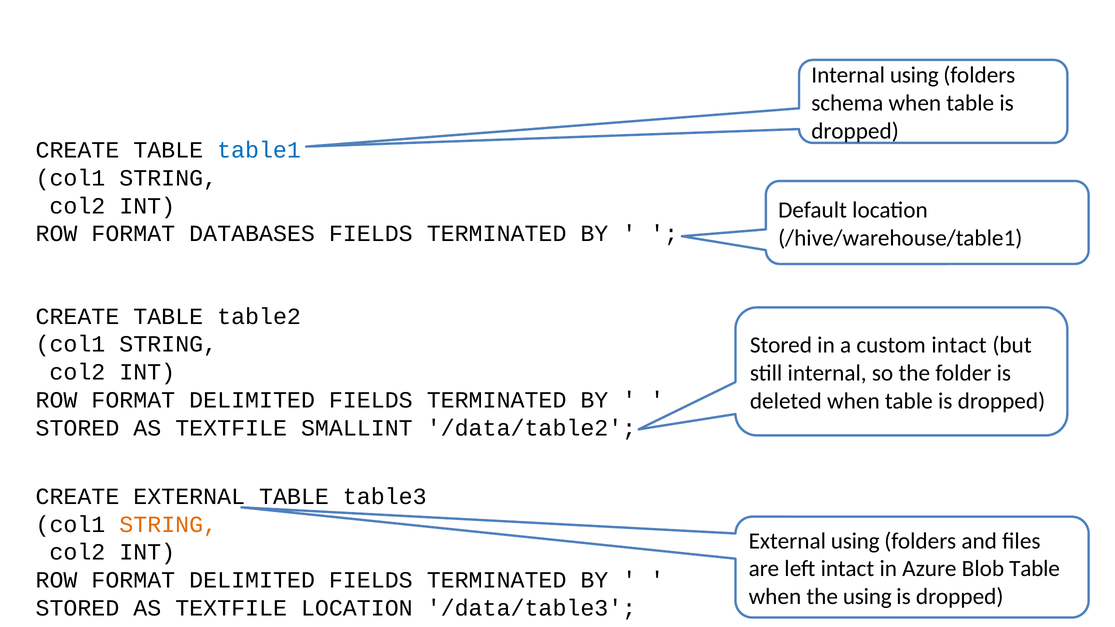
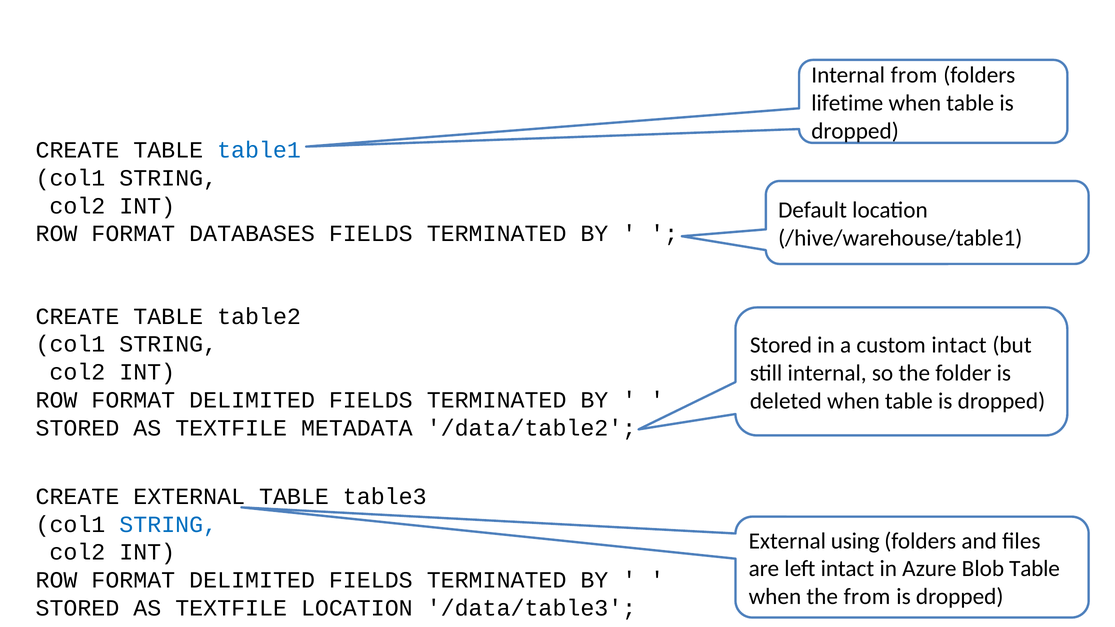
Internal using: using -> from (914, 75)
schema: schema -> lifetime (847, 103)
SMALLINT: SMALLINT -> METADATA (357, 428)
STRING colour: orange -> blue (168, 525)
the using: using -> from (867, 597)
